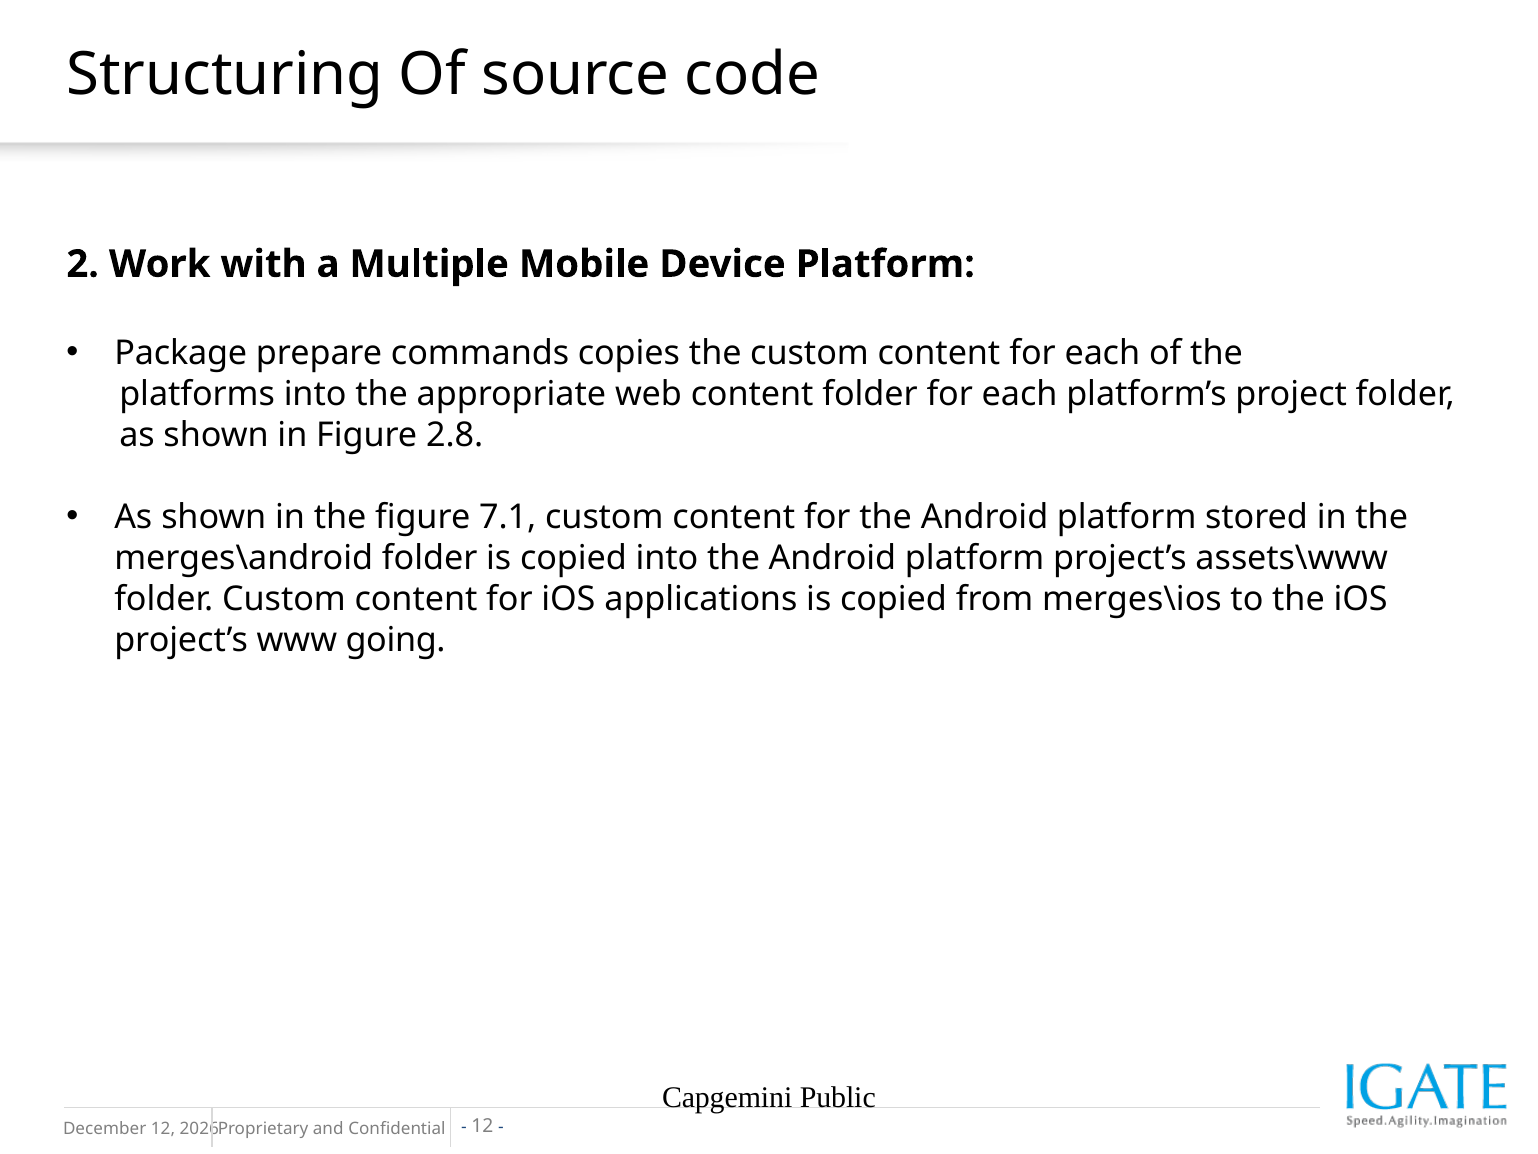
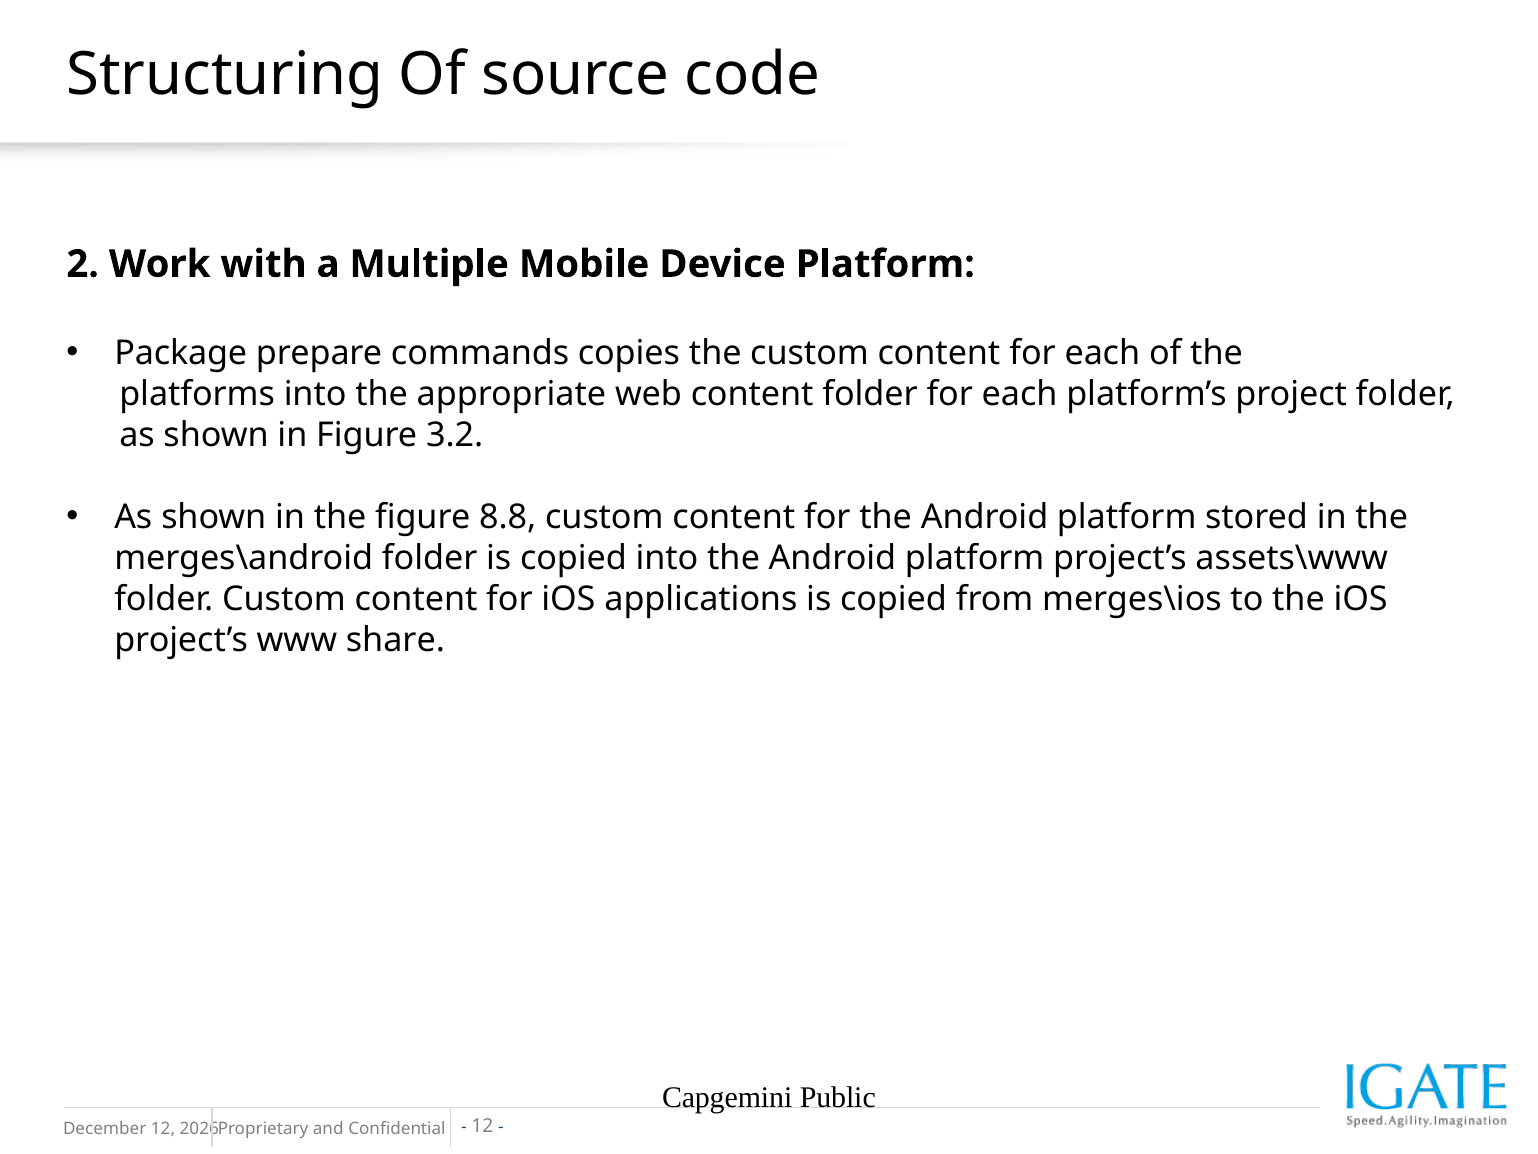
2.8: 2.8 -> 3.2 (455, 435)
7.1: 7.1 -> 8.8 (508, 517)
going: going -> share (395, 640)
